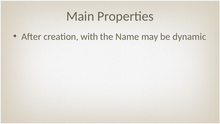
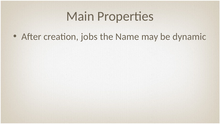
with: with -> jobs (89, 37)
